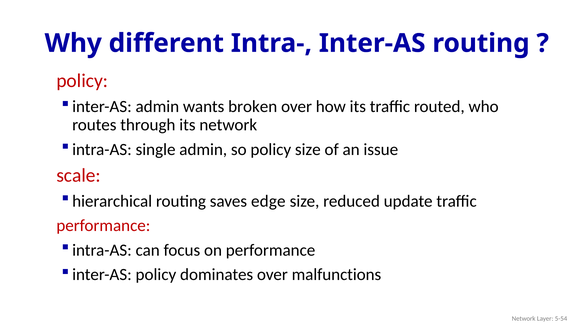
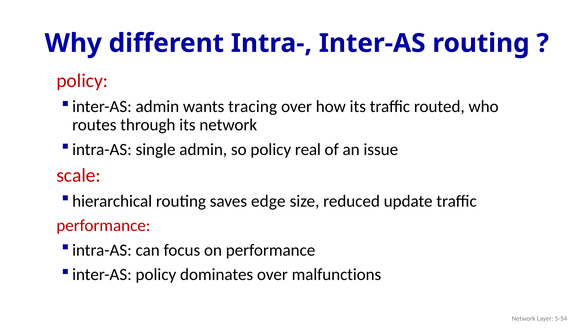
broken: broken -> tracing (253, 107)
policy size: size -> real (308, 150)
